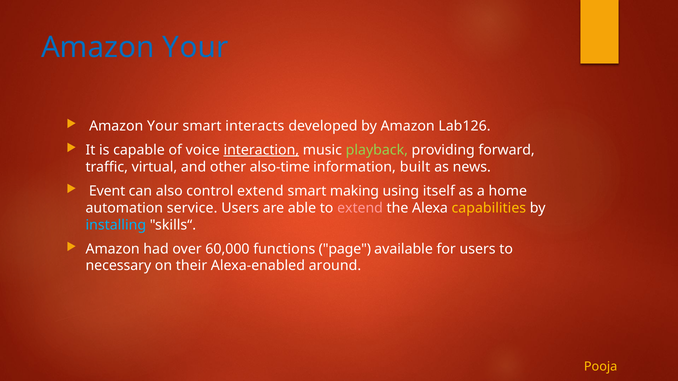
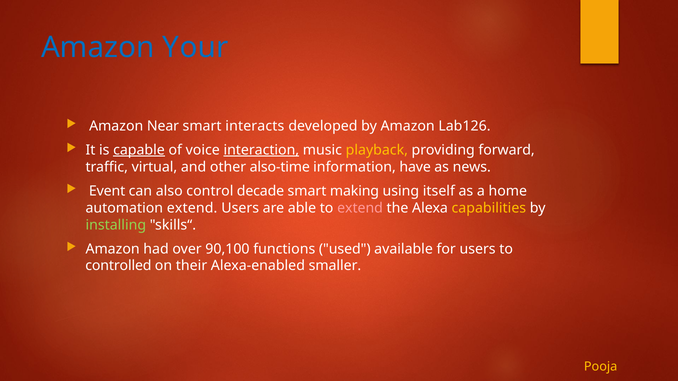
Your: Your -> Near (163, 126)
capable underline: none -> present (139, 150)
playback colour: light green -> yellow (377, 150)
built: built -> have (415, 167)
control extend: extend -> decade (261, 191)
automation service: service -> extend (192, 208)
installing colour: light blue -> light green (116, 225)
60,000: 60,000 -> 90,100 (227, 249)
page: page -> used (345, 249)
necessary: necessary -> controlled (118, 266)
around: around -> smaller (335, 266)
